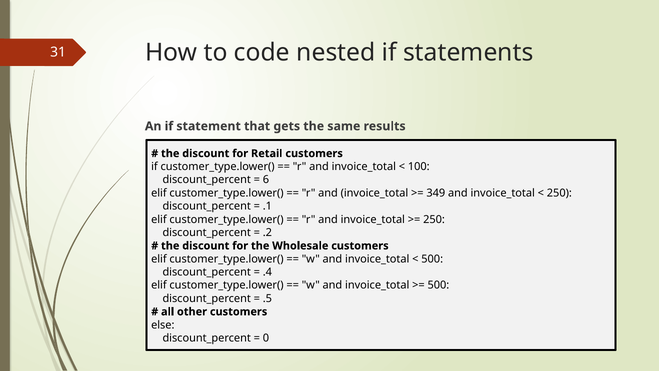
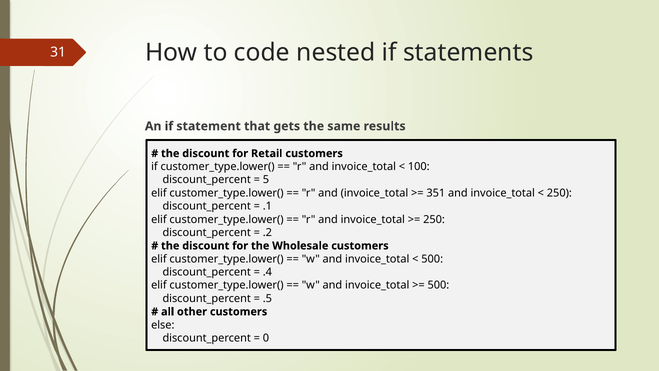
6: 6 -> 5 (266, 180)
349: 349 -> 351 (436, 193)
